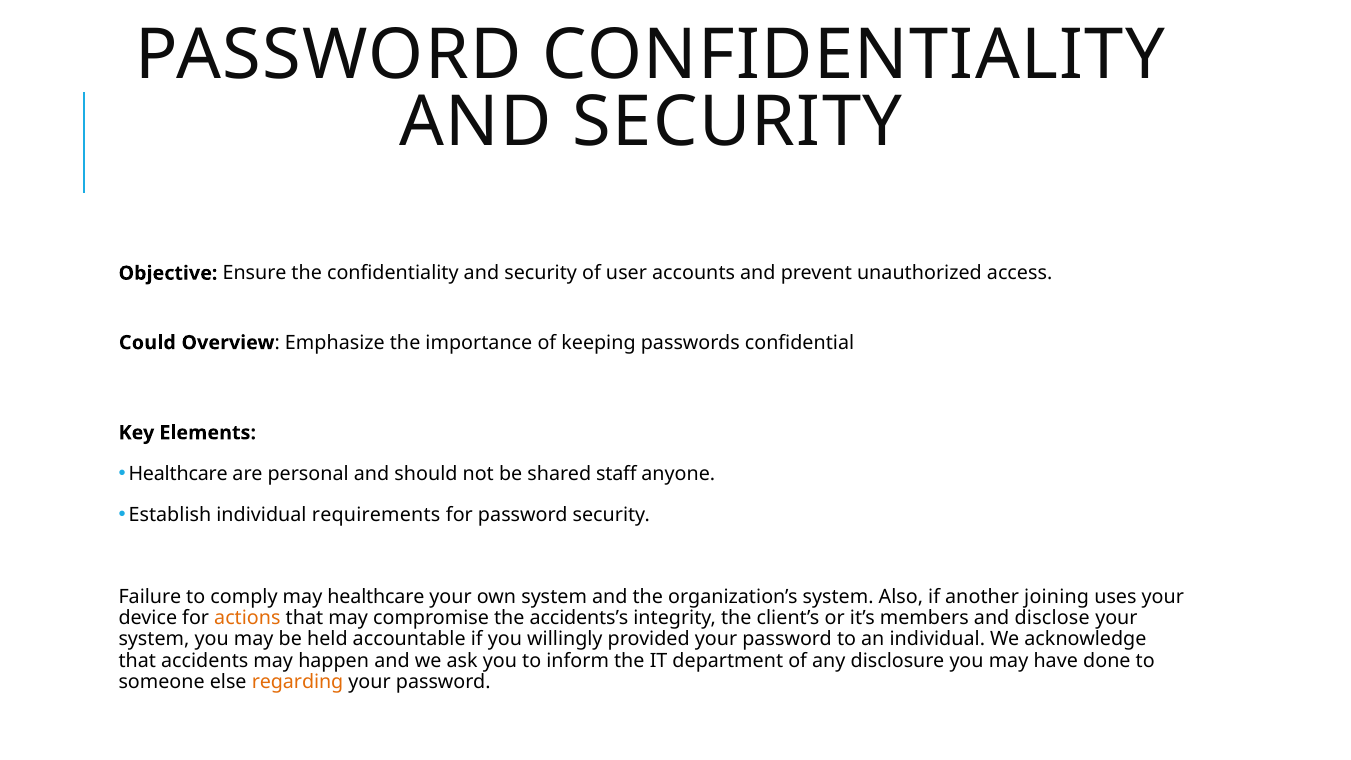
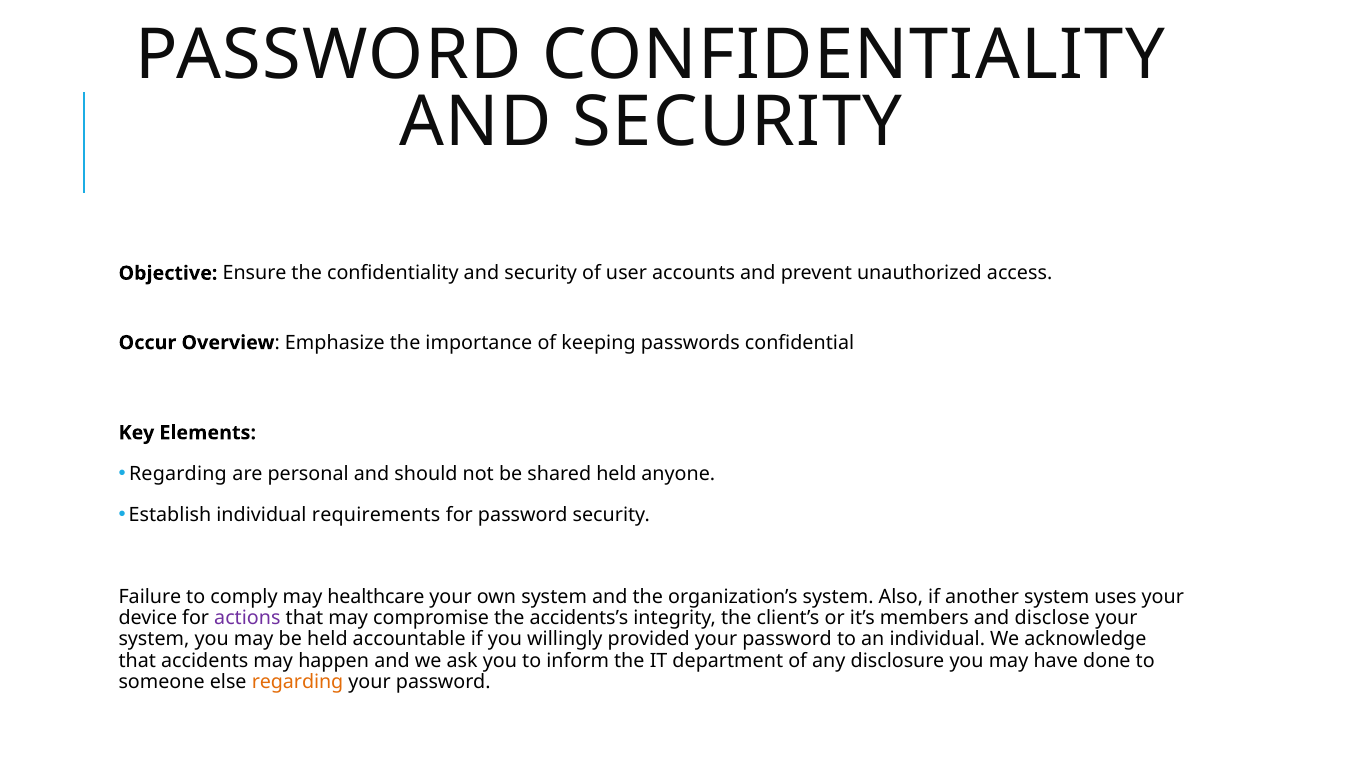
Could: Could -> Occur (147, 343)
Healthcare: Healthcare -> Regarding (178, 474)
shared staff: staff -> held (616, 474)
another joining: joining -> system (1057, 597)
actions colour: orange -> purple (247, 618)
